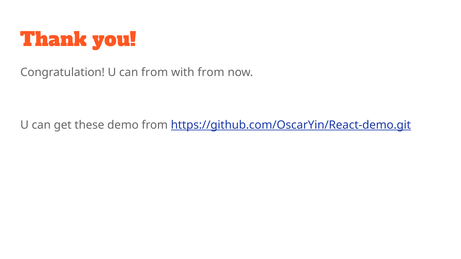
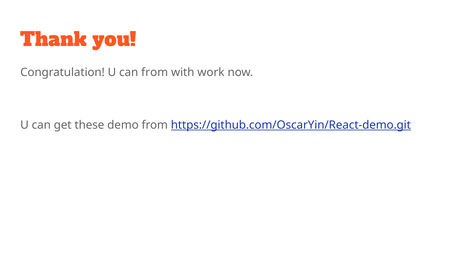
with from: from -> work (211, 72)
